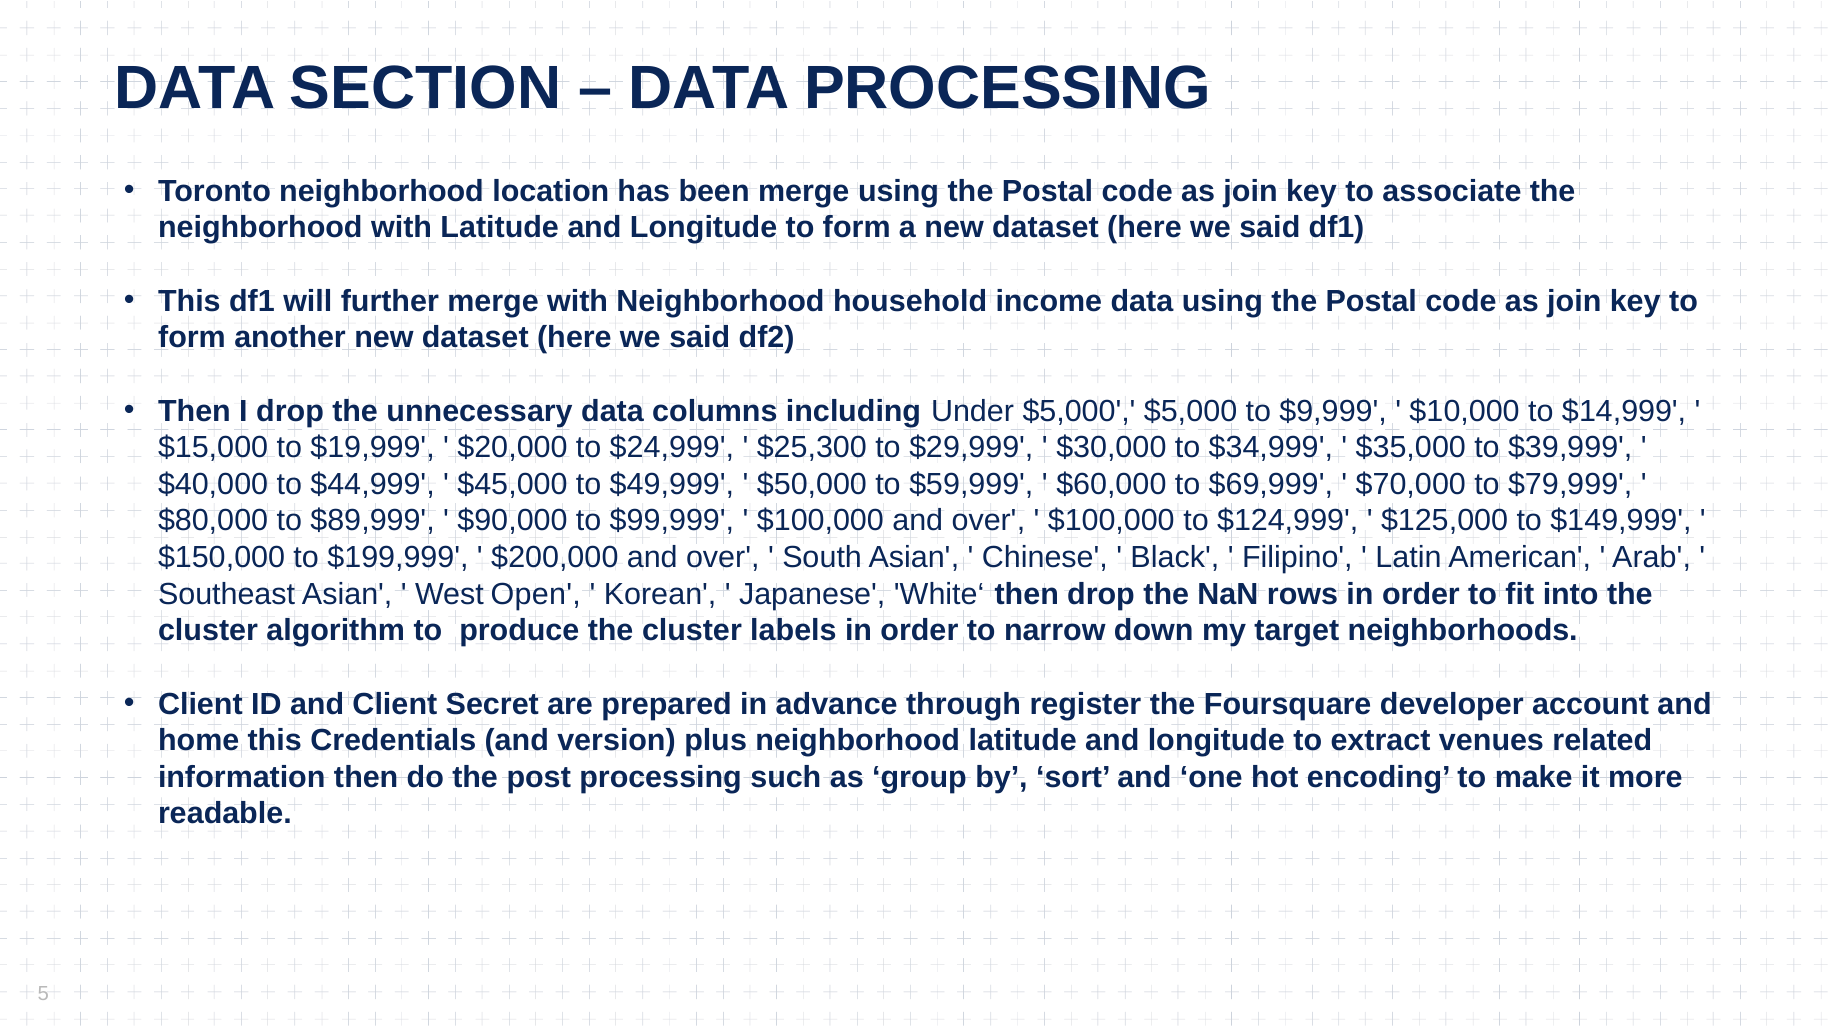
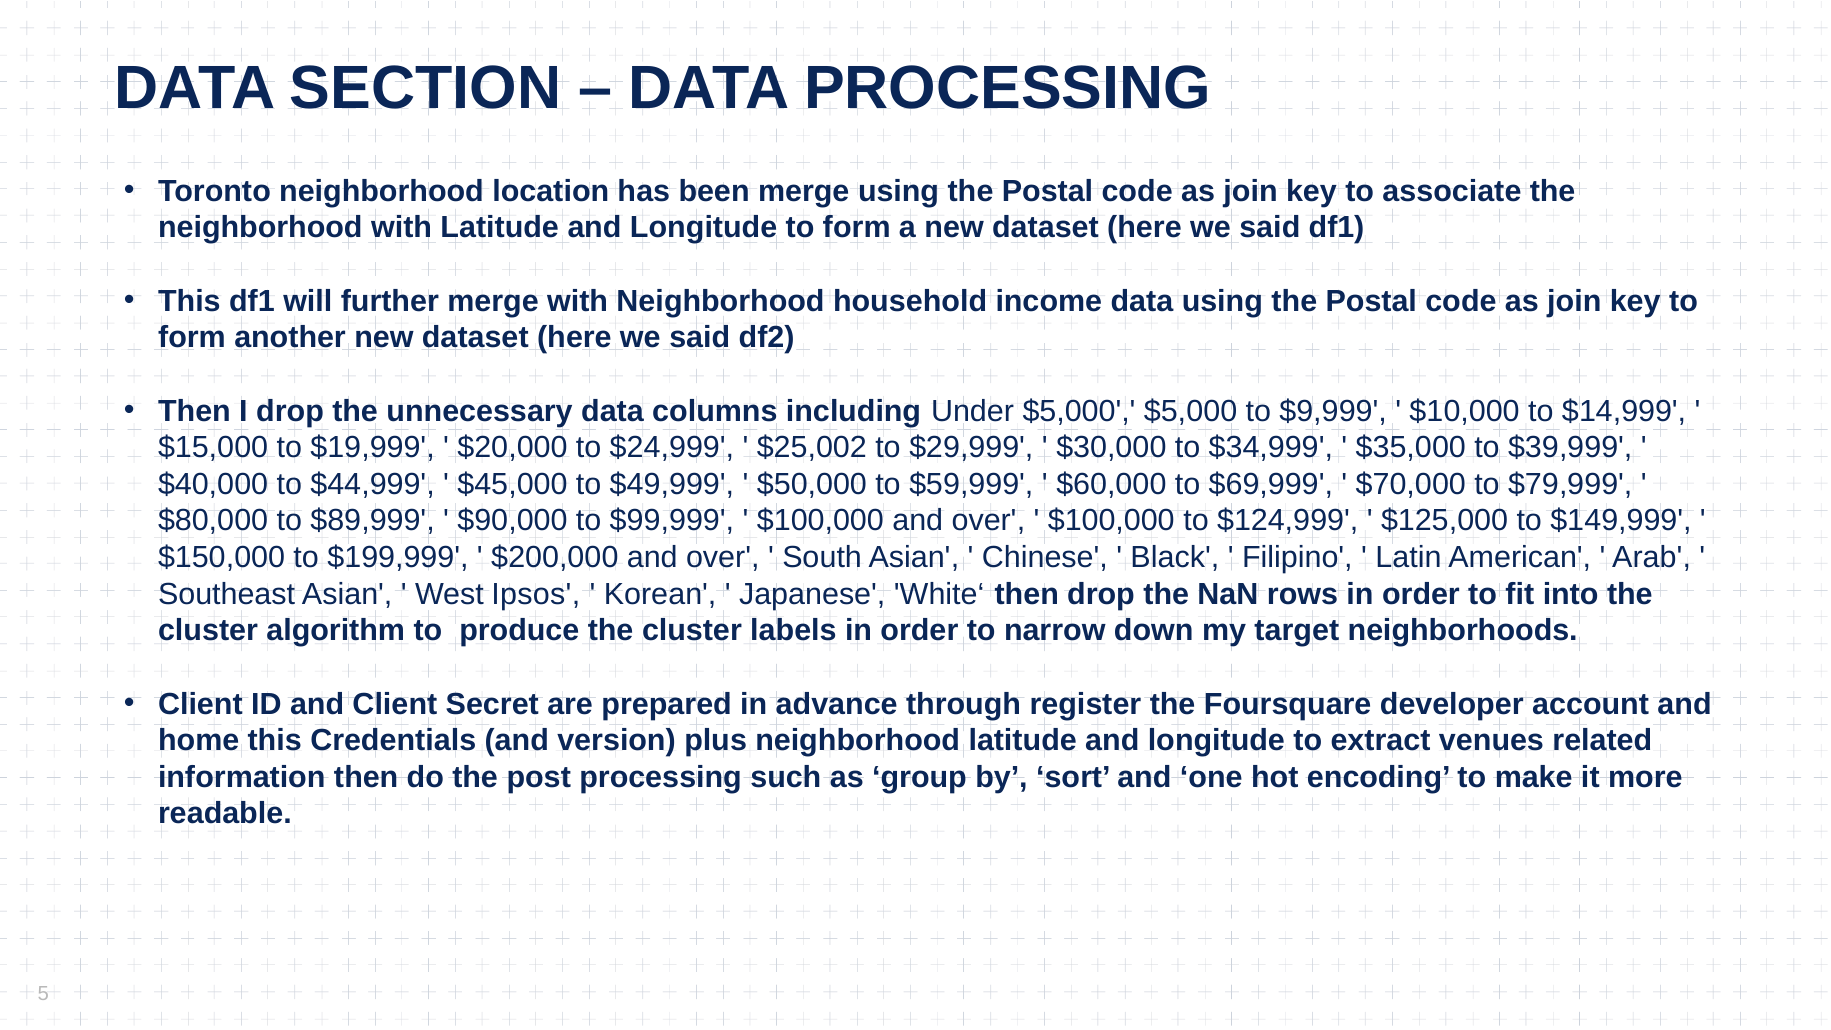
$25,300: $25,300 -> $25,002 (812, 448)
Open: Open -> Ipsos (536, 594)
